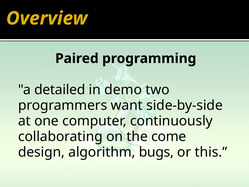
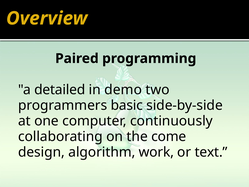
want: want -> basic (127, 105)
bugs: bugs -> work (156, 152)
this: this -> text (211, 152)
